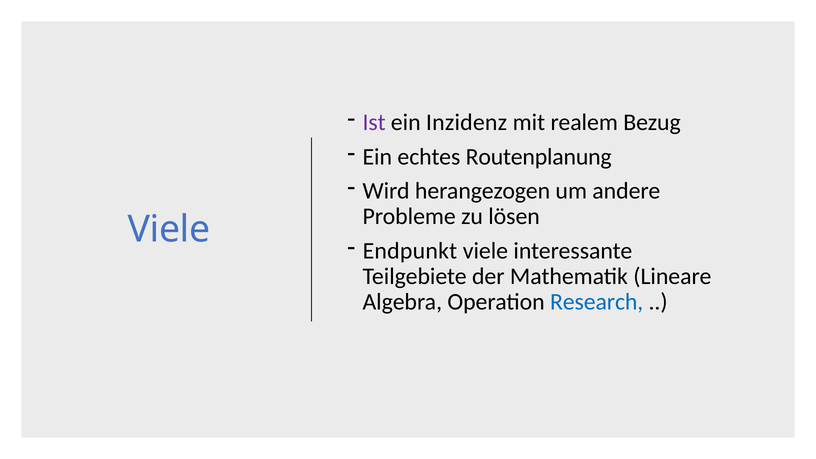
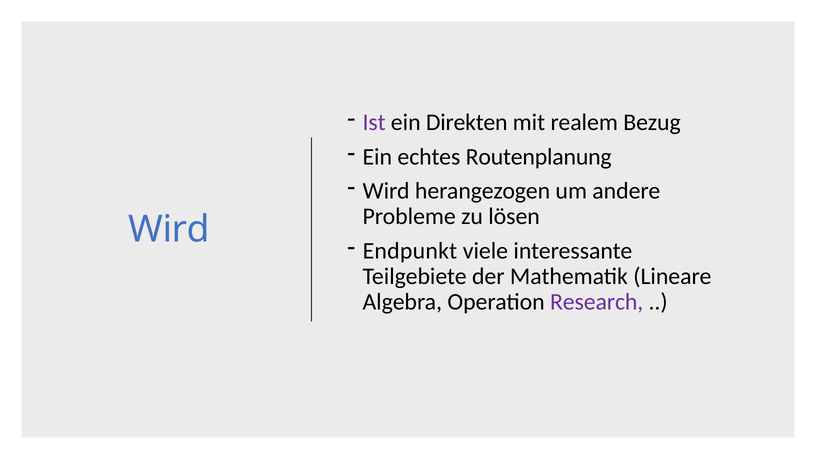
Inzidenz: Inzidenz -> Direkten (467, 122)
Viele: Viele -> Wird (169, 229)
Research colour: blue -> purple (597, 302)
